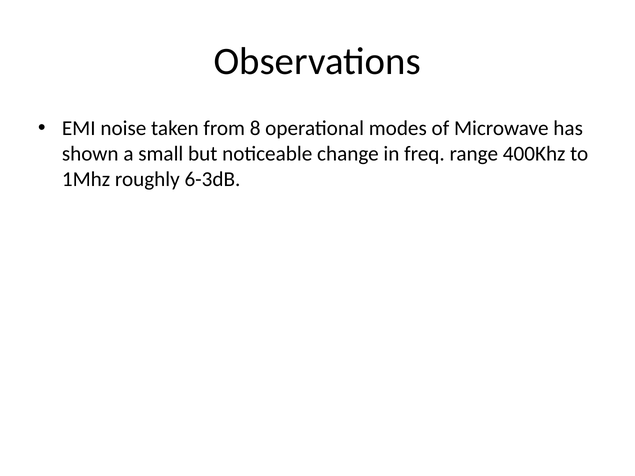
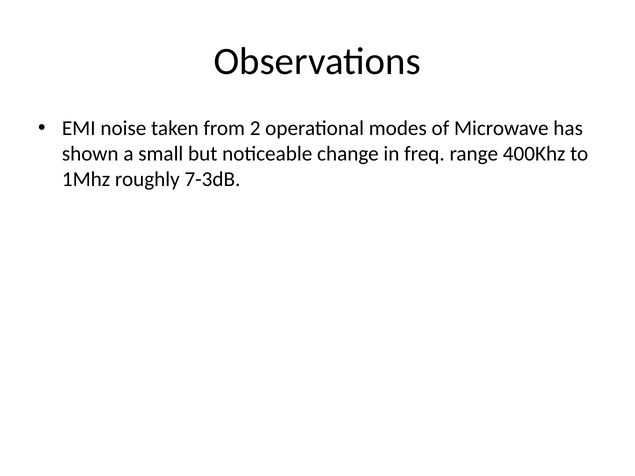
8: 8 -> 2 (255, 128)
6-3dB: 6-3dB -> 7-3dB (212, 179)
